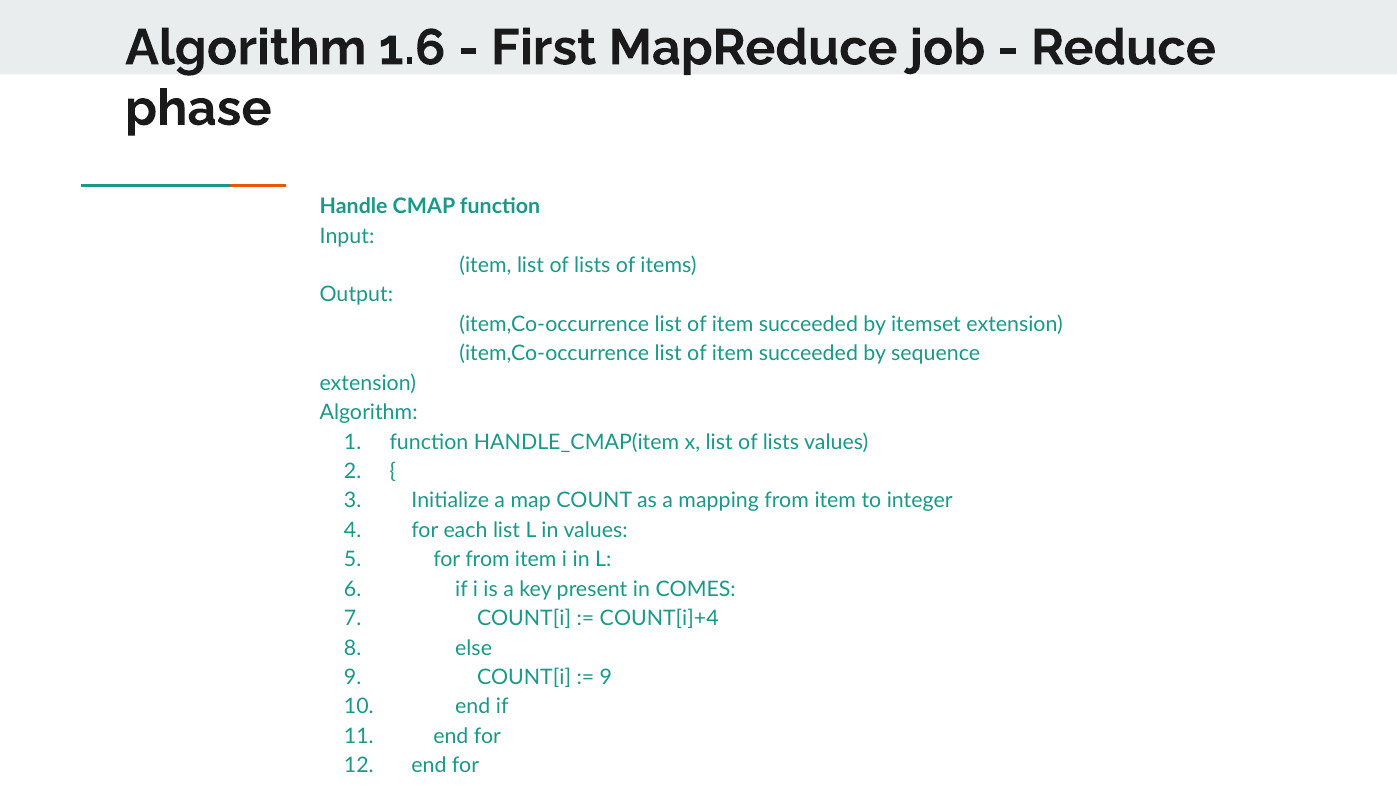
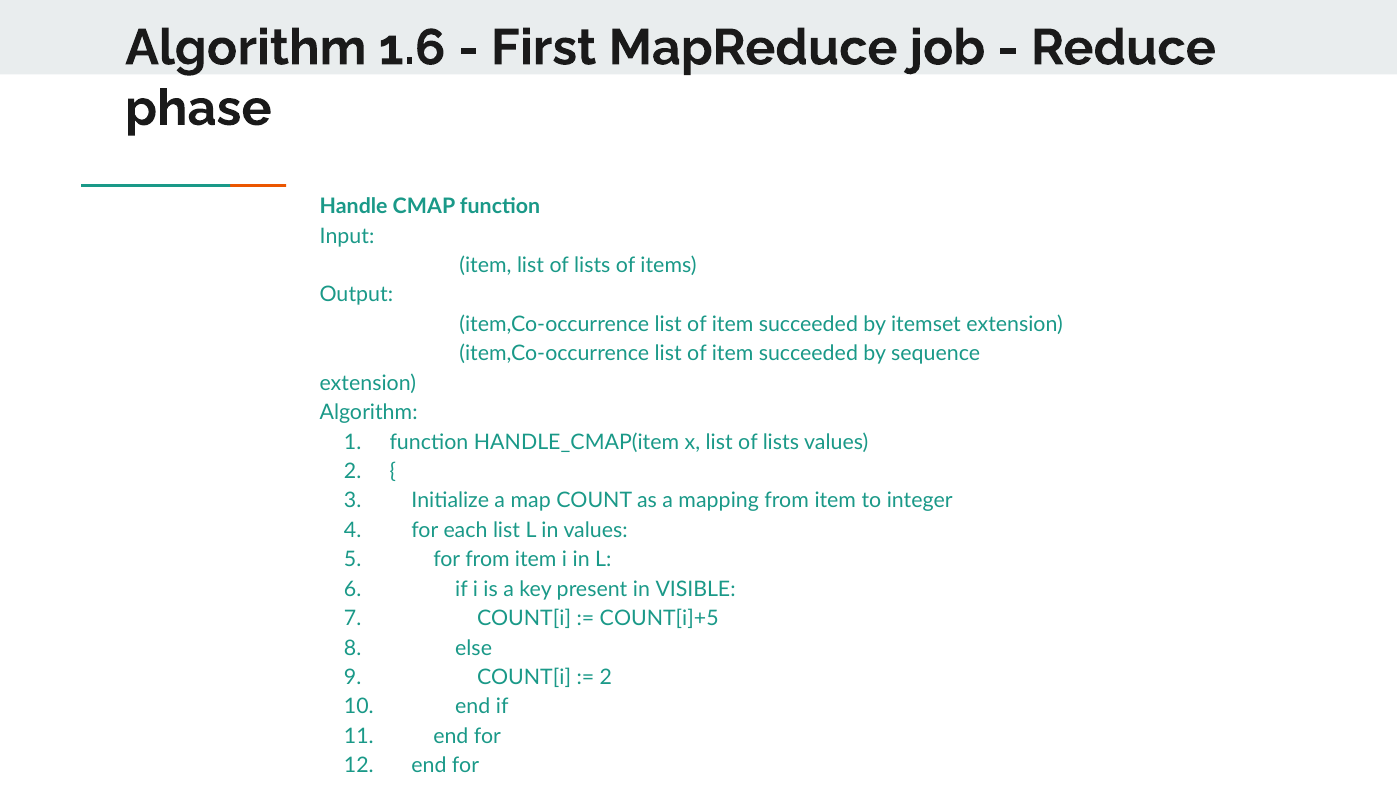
COMES: COMES -> VISIBLE (696, 589)
COUNT[i]+4: COUNT[i]+4 -> COUNT[i]+5 (659, 619)
9: 9 -> 2 (606, 677)
